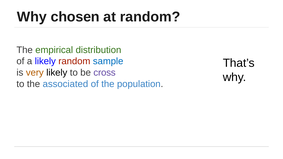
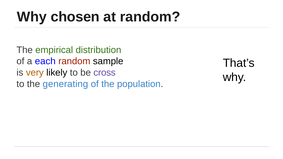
a likely: likely -> each (45, 61)
sample colour: blue -> black (108, 61)
associated: associated -> generating (65, 84)
